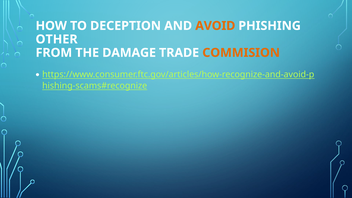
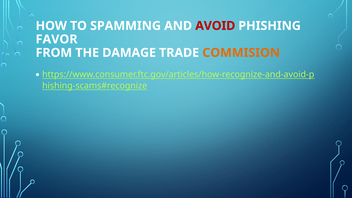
DECEPTION: DECEPTION -> SPAMMING (126, 26)
AVOID colour: orange -> red (215, 26)
OTHER: OTHER -> FAVOR (57, 39)
